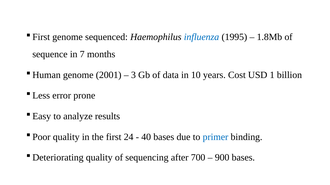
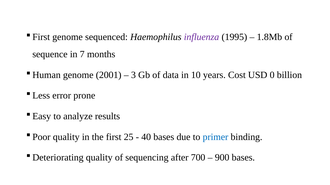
influenza colour: blue -> purple (201, 37)
1: 1 -> 0 (272, 75)
24: 24 -> 25 (129, 137)
